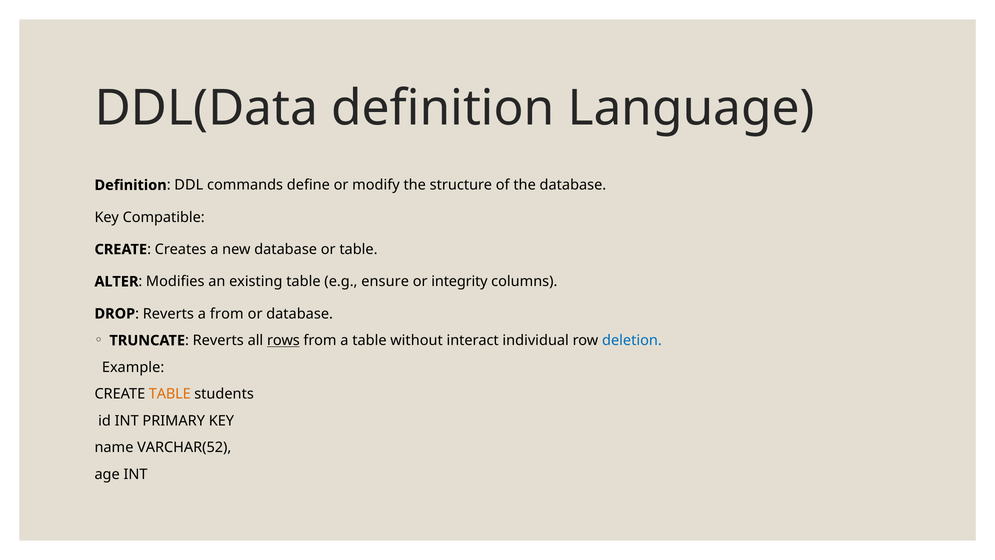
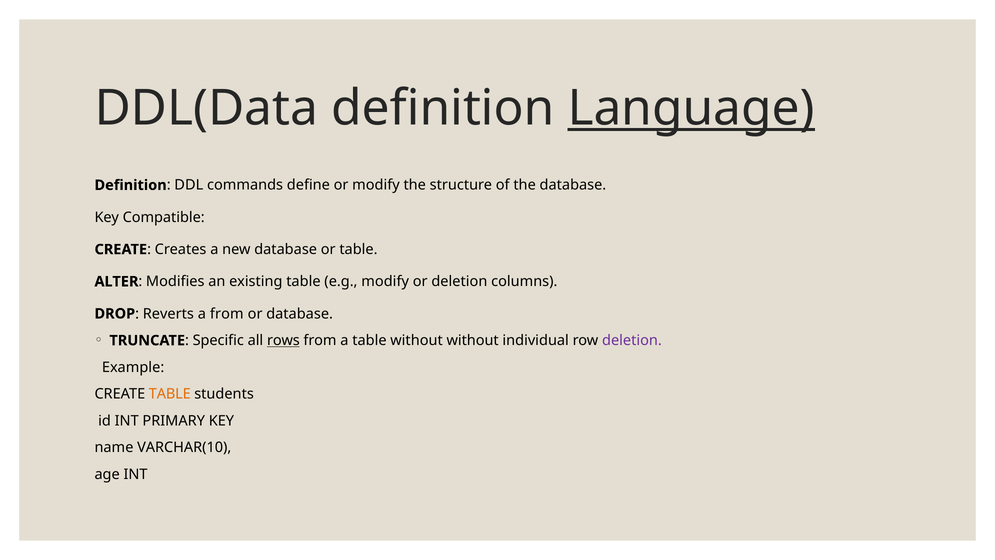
Language underline: none -> present (691, 108)
e.g ensure: ensure -> modify (385, 281)
or integrity: integrity -> deletion (459, 281)
TRUNCATE Reverts: Reverts -> Specific (218, 340)
without interact: interact -> without (473, 340)
deletion colour: blue -> purple (632, 340)
VARCHAR(52: VARCHAR(52 -> VARCHAR(10 (184, 447)
